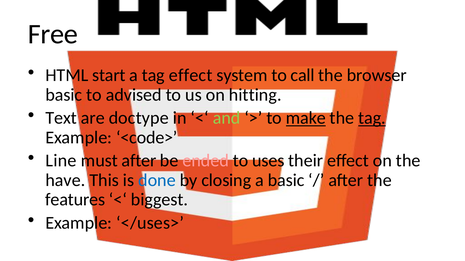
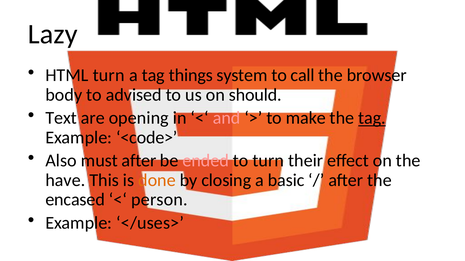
Free: Free -> Lazy (53, 34)
HTML start: start -> turn (109, 75)
tag effect: effect -> things (191, 75)
basic: basic -> body (64, 95)
hitting: hitting -> should (255, 95)
doctype: doctype -> opening (139, 118)
and colour: light green -> pink (227, 118)
make underline: present -> none (306, 118)
Line: Line -> Also (61, 161)
to uses: uses -> turn (268, 161)
done colour: blue -> orange (157, 181)
features: features -> encased (75, 200)
biggest: biggest -> person (159, 200)
